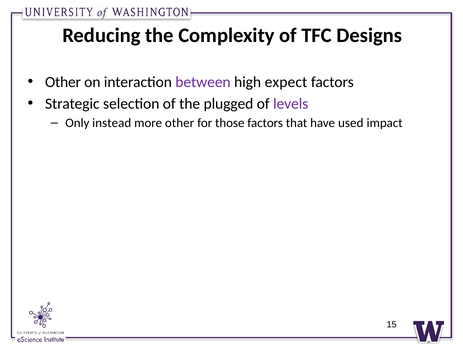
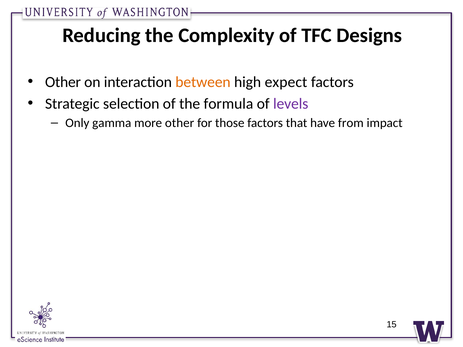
between colour: purple -> orange (203, 82)
plugged: plugged -> formula (228, 104)
instead: instead -> gamma (112, 123)
used: used -> from (351, 123)
